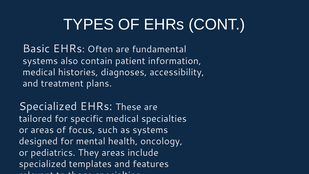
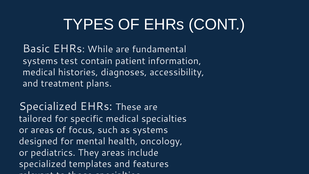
Often: Often -> While (100, 49)
also: also -> test (69, 61)
